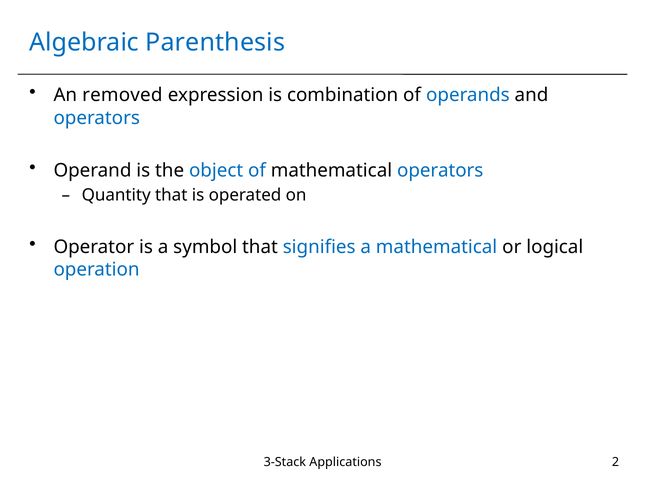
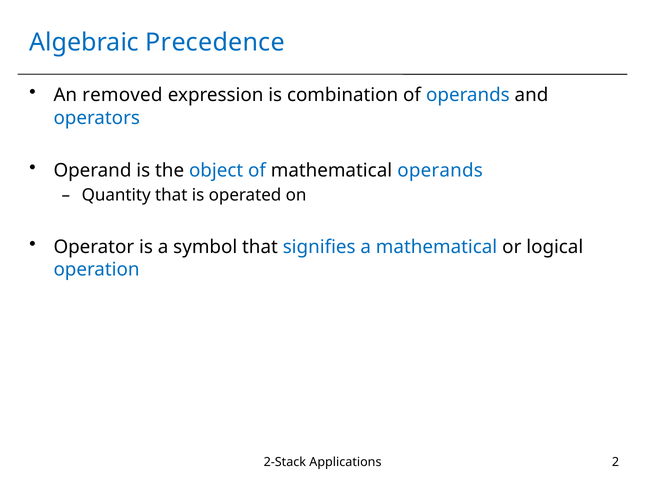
Parenthesis: Parenthesis -> Precedence (215, 42)
mathematical operators: operators -> operands (440, 170)
3-Stack: 3-Stack -> 2-Stack (285, 462)
